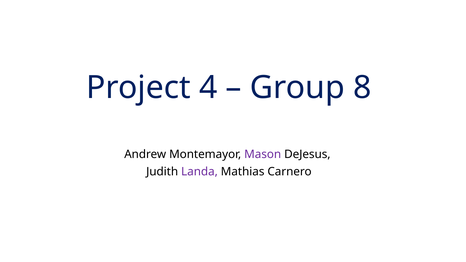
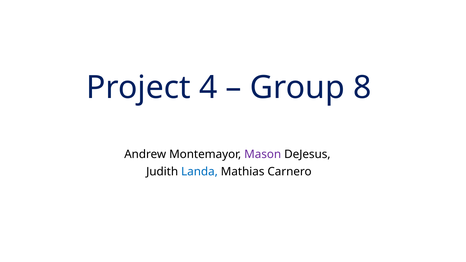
Landa colour: purple -> blue (199, 172)
